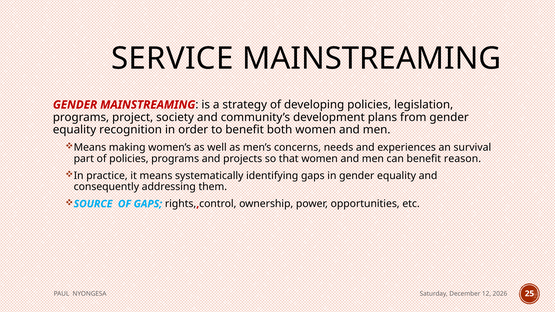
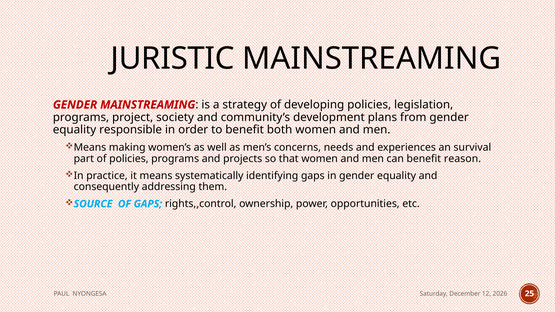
SERVICE: SERVICE -> JURISTIC (173, 58)
recognition: recognition -> responsible (131, 130)
